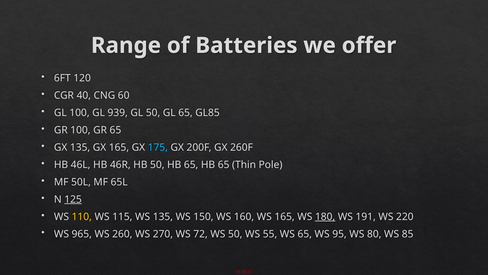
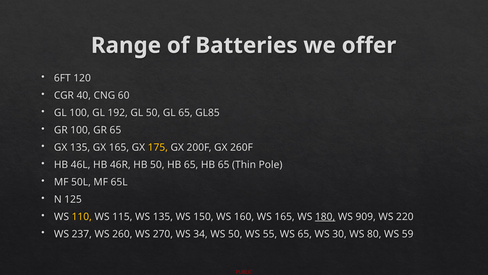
939: 939 -> 192 (118, 113)
175 colour: light blue -> yellow (158, 147)
125 underline: present -> none (73, 199)
191: 191 -> 909 (366, 216)
965: 965 -> 237 (82, 234)
72: 72 -> 34 (200, 234)
95: 95 -> 30 (339, 234)
85: 85 -> 59 (408, 234)
